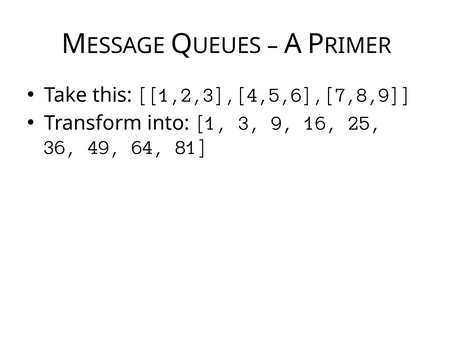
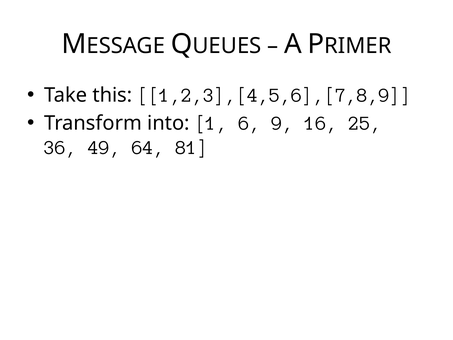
3: 3 -> 6 (250, 123)
